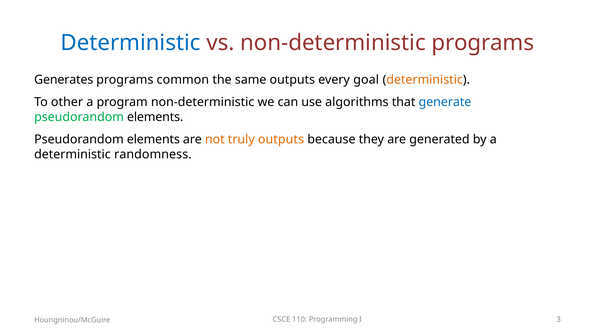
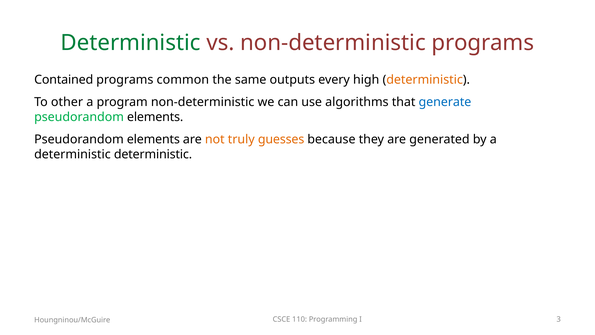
Deterministic colour: blue -> green (131, 43)
Generates: Generates -> Contained (64, 80)
goal: goal -> high (366, 80)
truly outputs: outputs -> guesses (281, 139)
deterministic randomness: randomness -> deterministic (153, 154)
